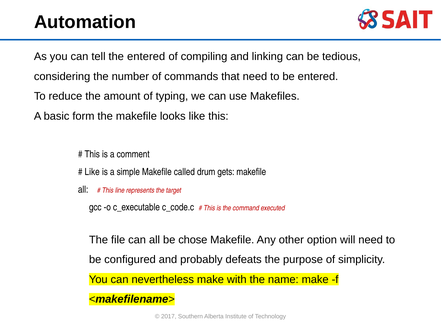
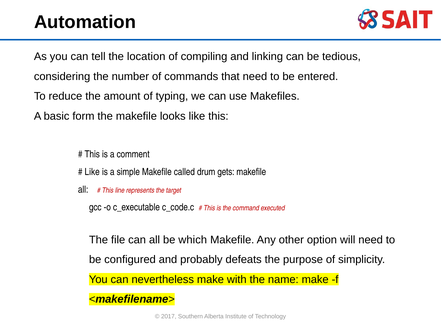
the entered: entered -> location (146, 57)
chose: chose -> which (193, 240)
